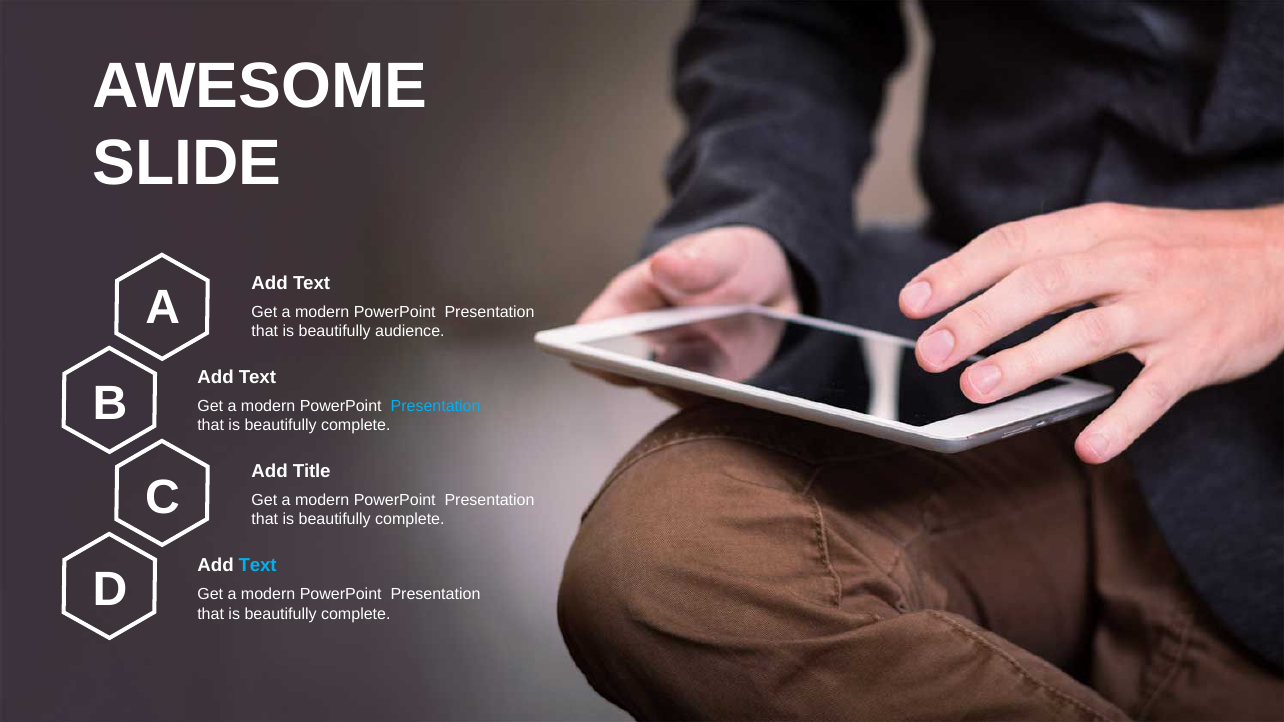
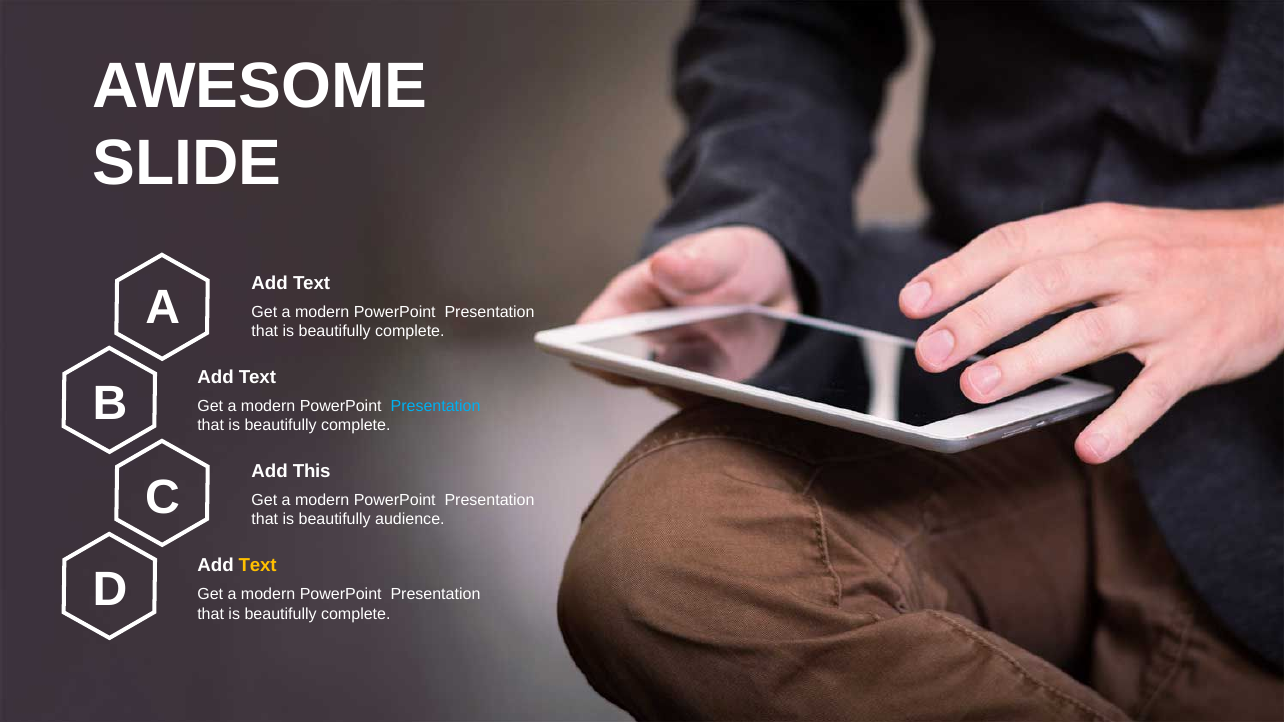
audience: audience -> complete (410, 331)
Title: Title -> This (312, 472)
complete: complete -> audience (410, 520)
Text colour: light blue -> yellow (258, 566)
